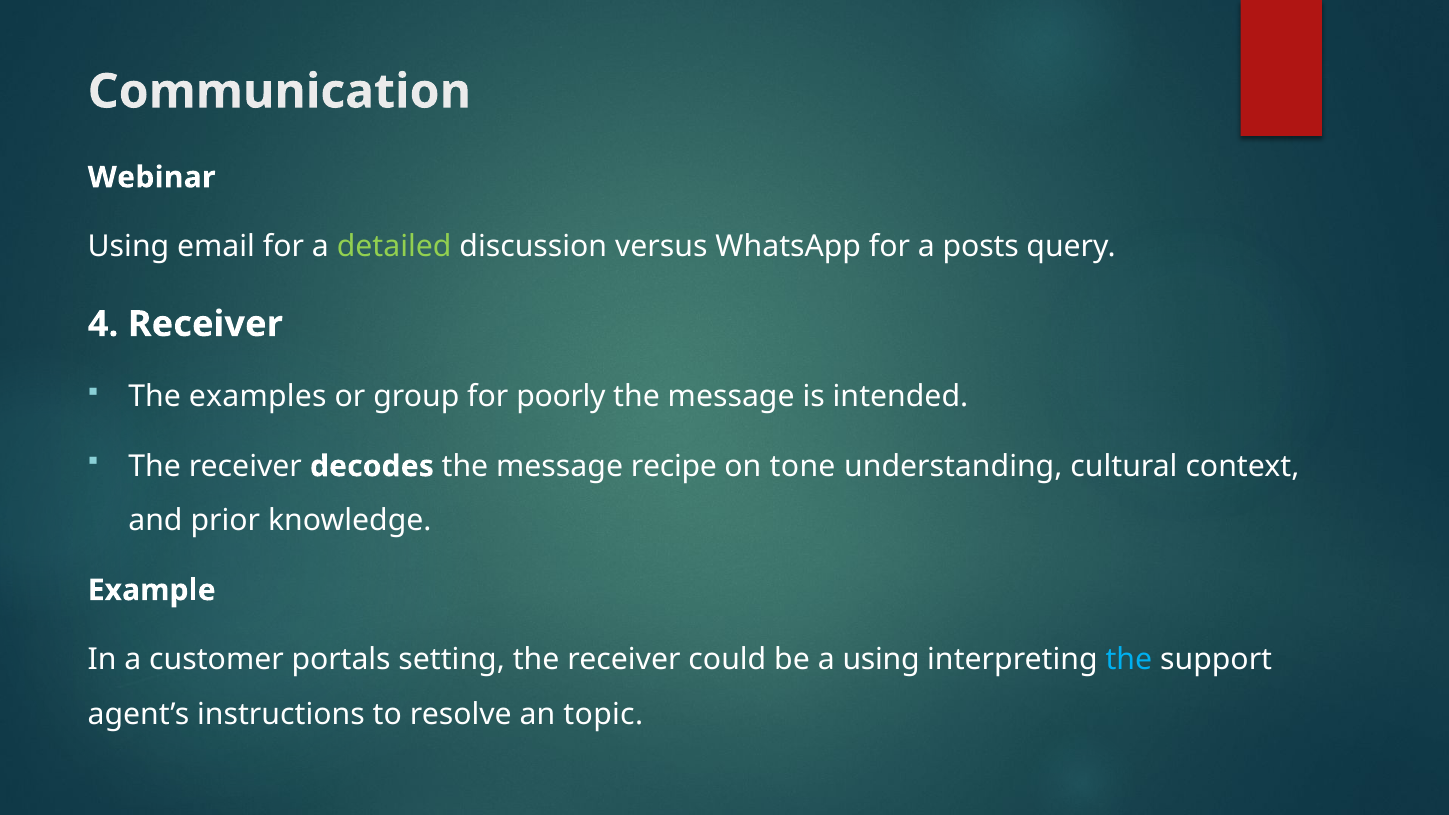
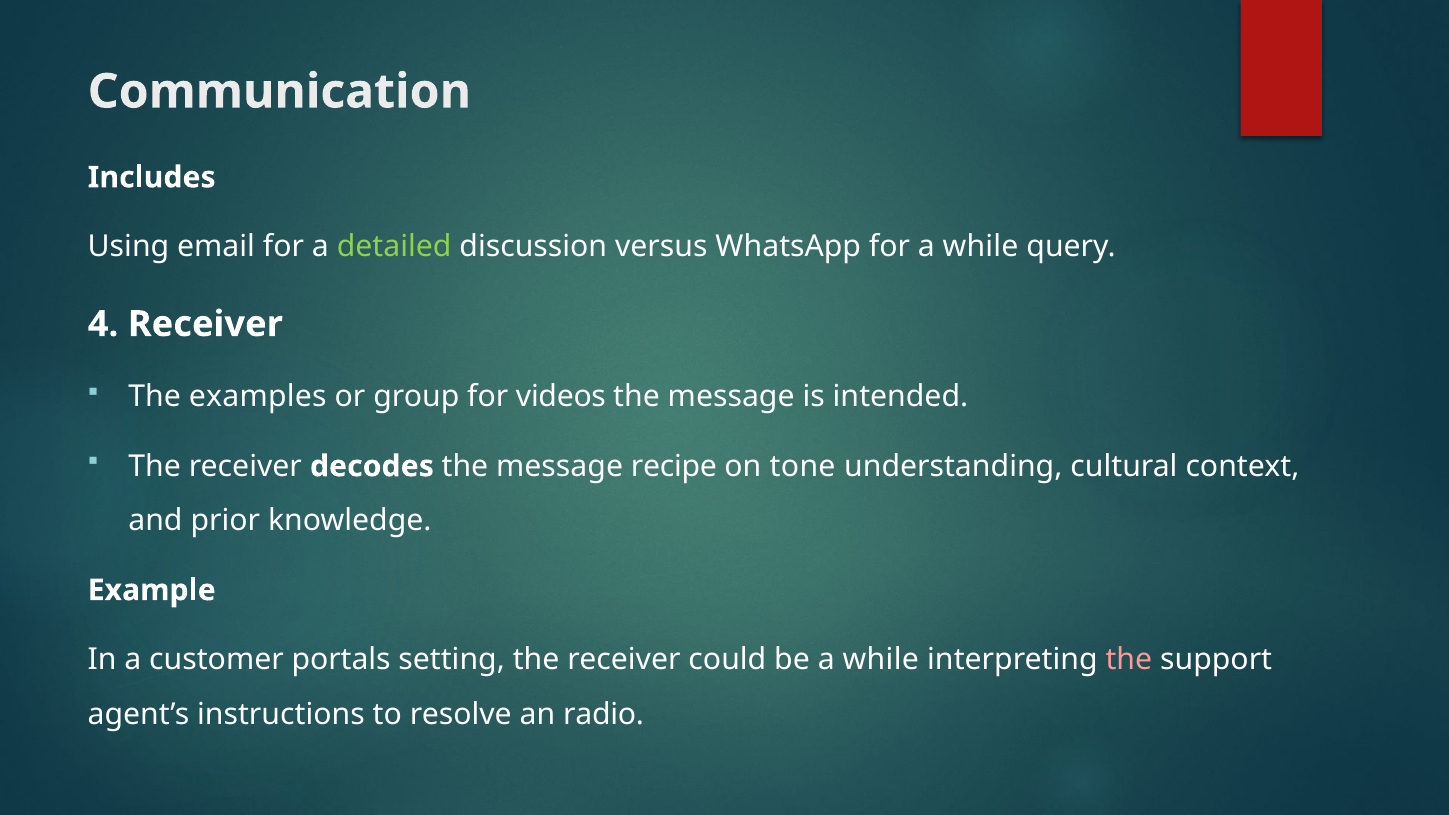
Webinar: Webinar -> Includes (152, 177)
for a posts: posts -> while (981, 247)
poorly: poorly -> videos (561, 397)
be a using: using -> while (881, 660)
the colour: light blue -> pink (1129, 660)
topic: topic -> radio (604, 714)
